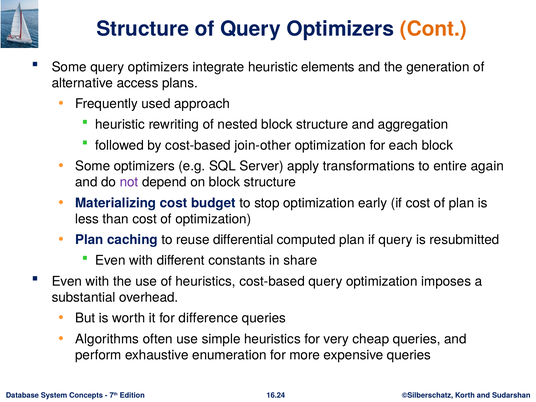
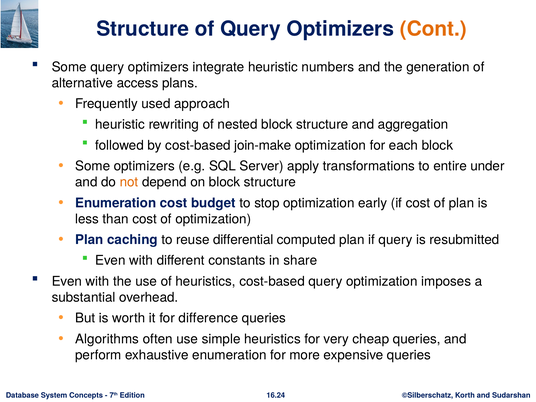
elements: elements -> numbers (328, 67)
join-other: join-other -> join-make (263, 145)
again: again -> under (487, 166)
not colour: purple -> orange (129, 182)
Materializing: Materializing -> Enumeration (116, 203)
